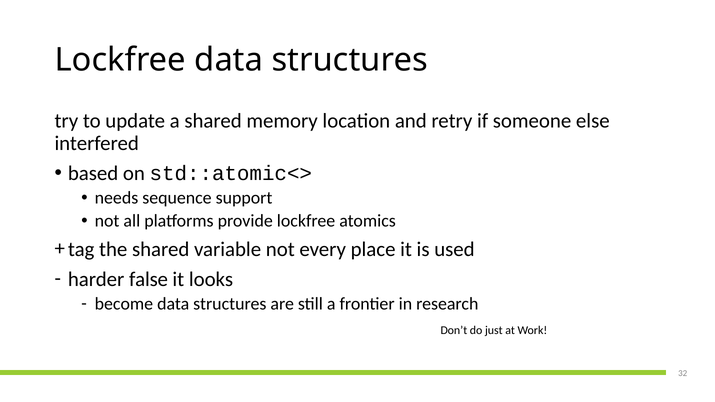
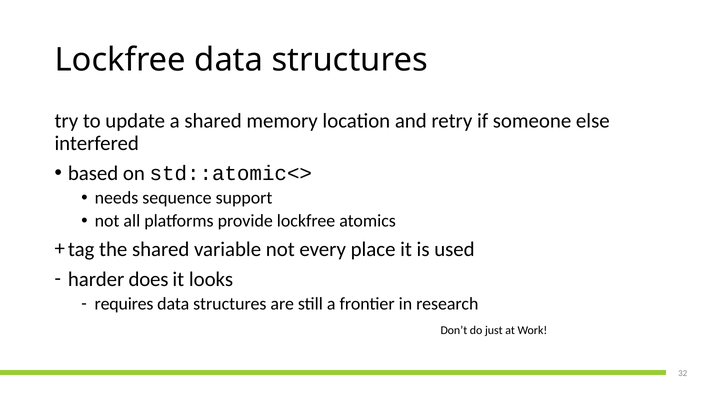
false: false -> does (149, 279)
become: become -> requires (124, 304)
